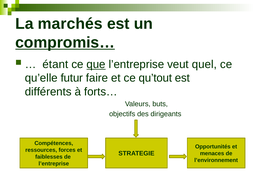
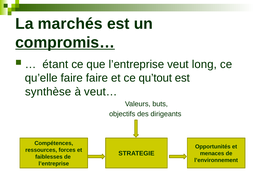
que underline: present -> none (96, 64)
quel: quel -> long (204, 64)
qu’elle futur: futur -> faire (72, 78)
différents: différents -> synthèse (48, 91)
forts…: forts… -> veut… (101, 91)
